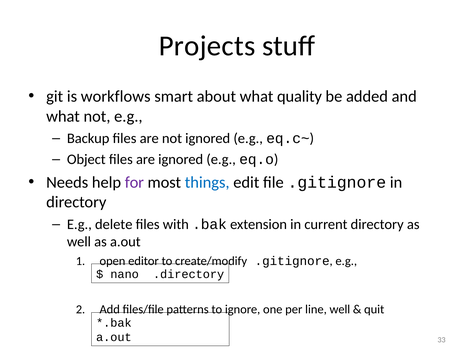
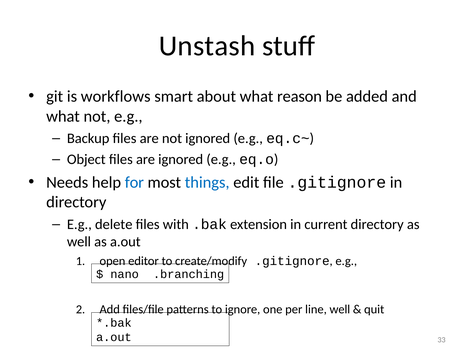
Projects: Projects -> Unstash (207, 46)
quality: quality -> reason (299, 96)
for colour: purple -> blue (134, 182)
.directory: .directory -> .branching (189, 274)
